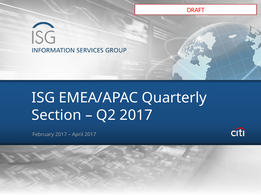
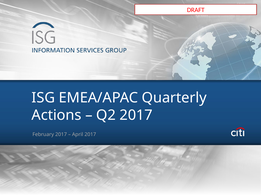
Section: Section -> Actions (57, 116)
